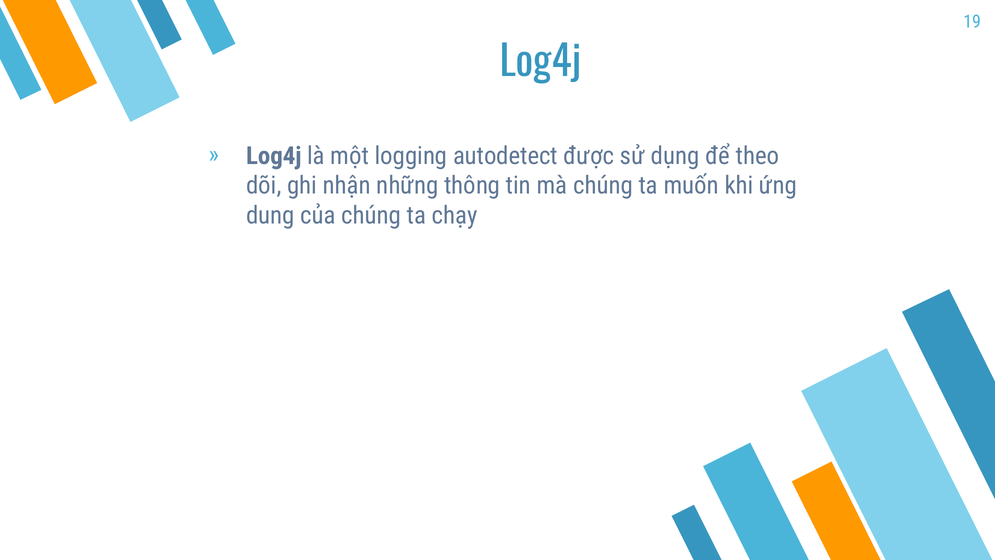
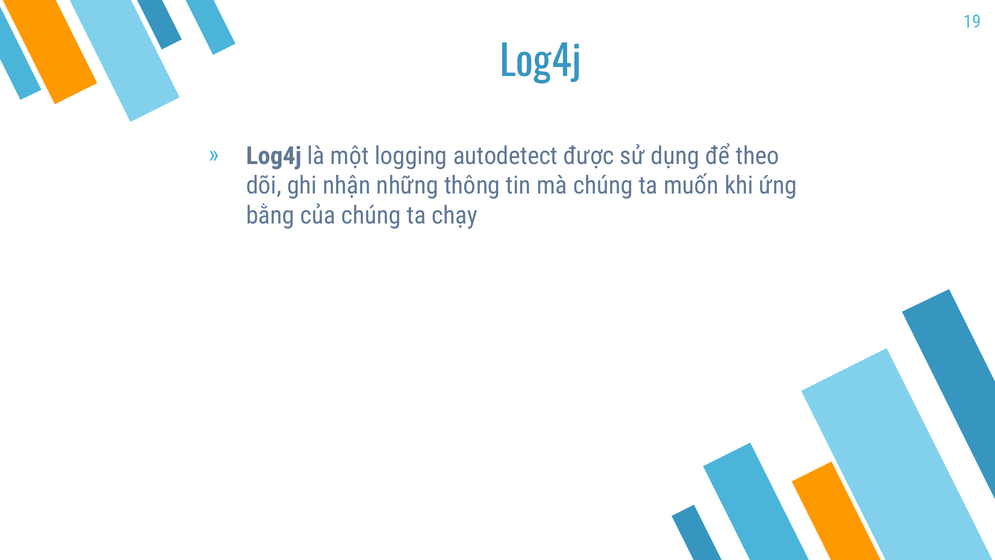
dung: dung -> bằng (270, 216)
